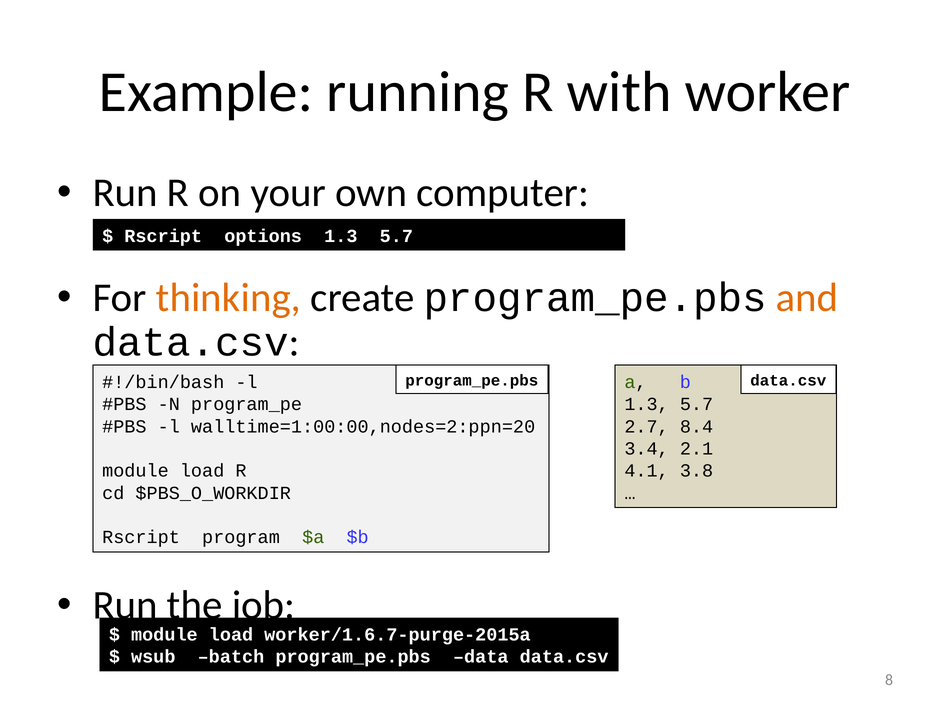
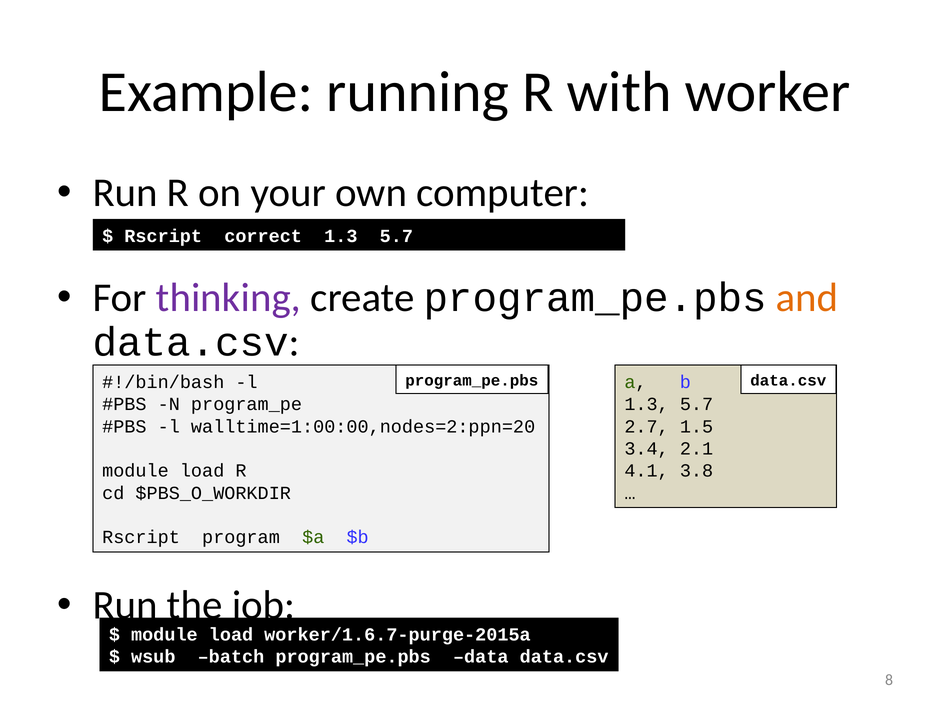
options: options -> correct (263, 236)
thinking colour: orange -> purple (228, 298)
8.4: 8.4 -> 1.5 (697, 427)
